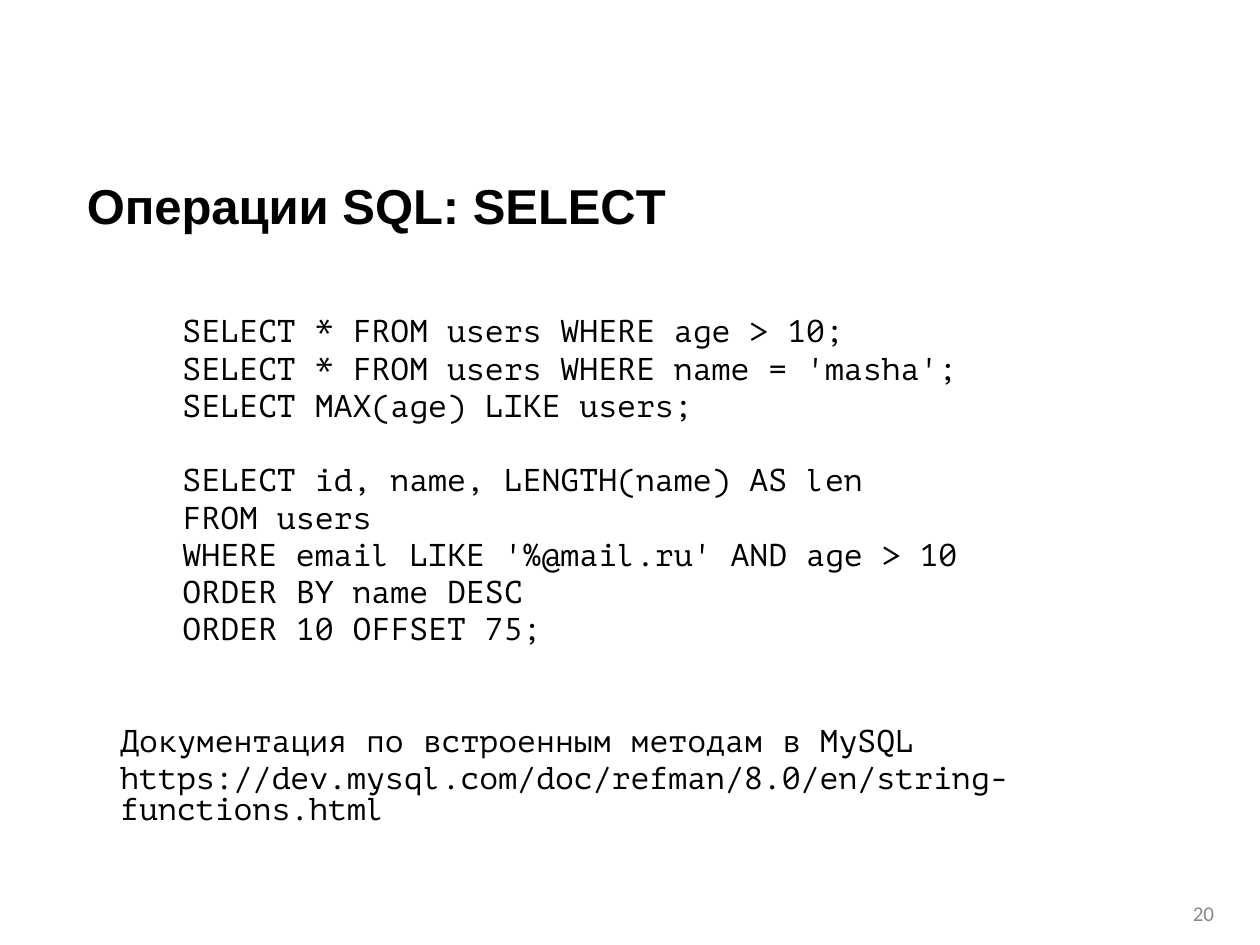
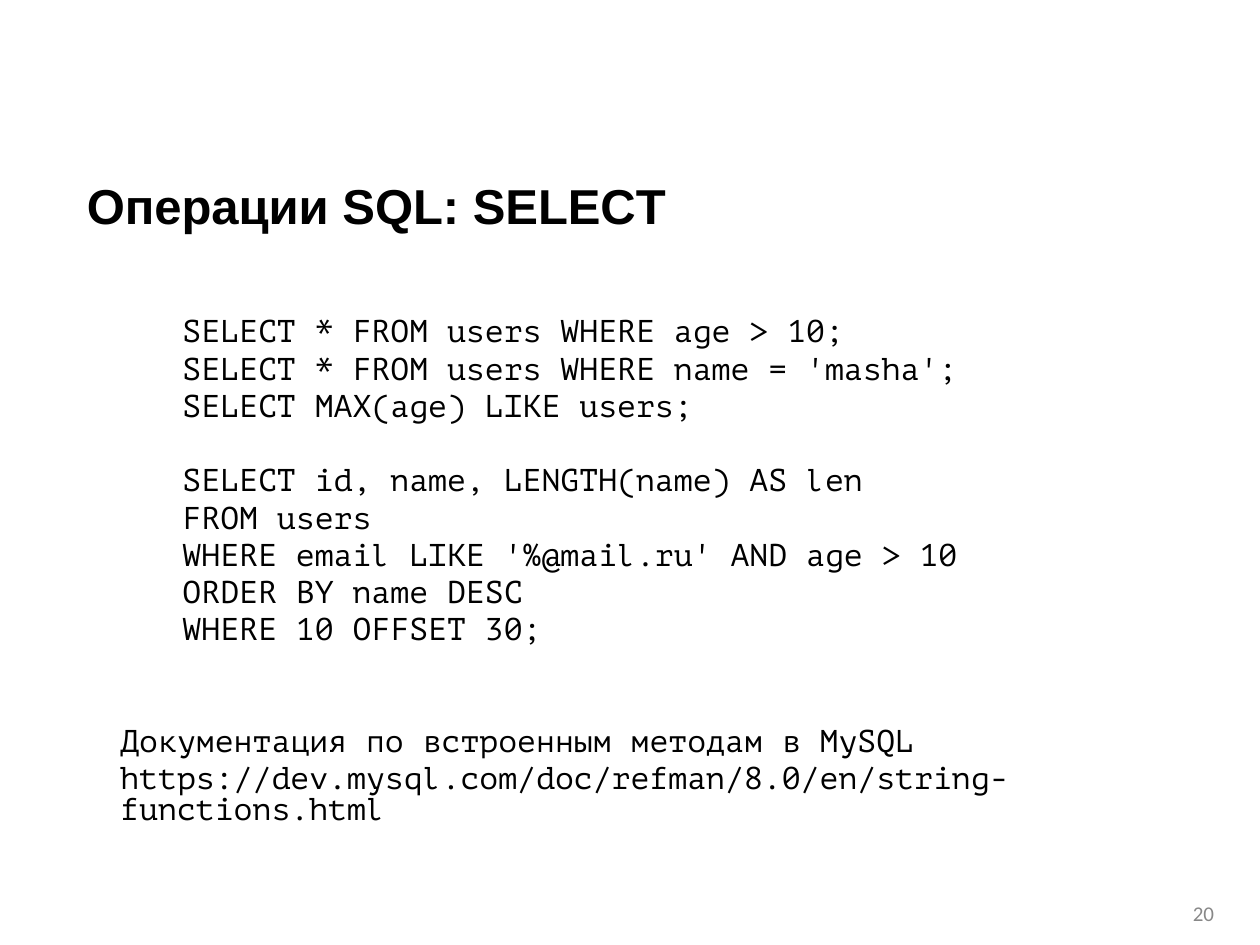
ORDER: ORDER -> WHERE (230, 631)
75: 75 -> 30 (513, 631)
